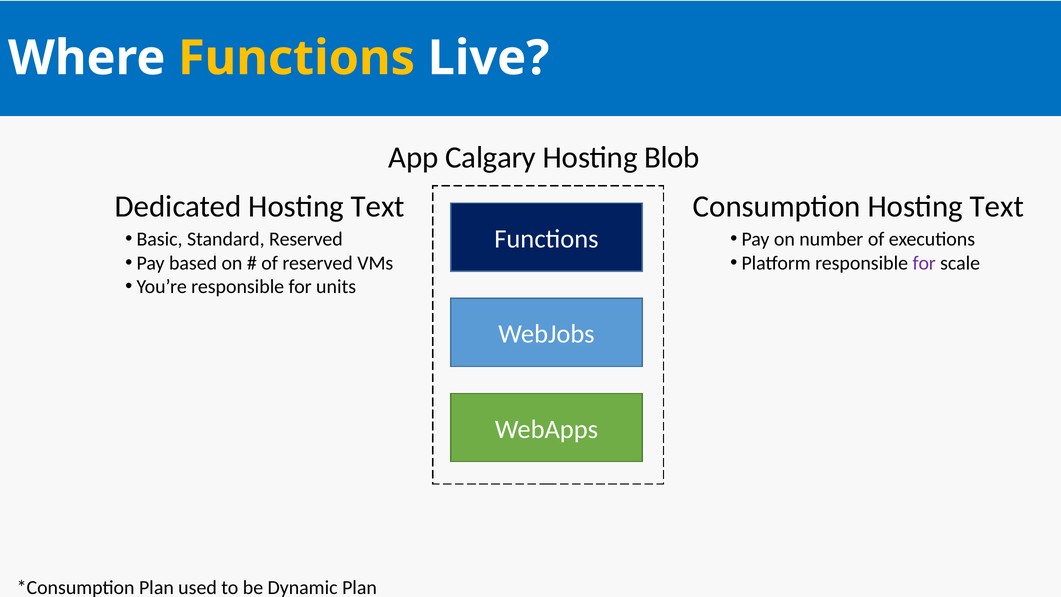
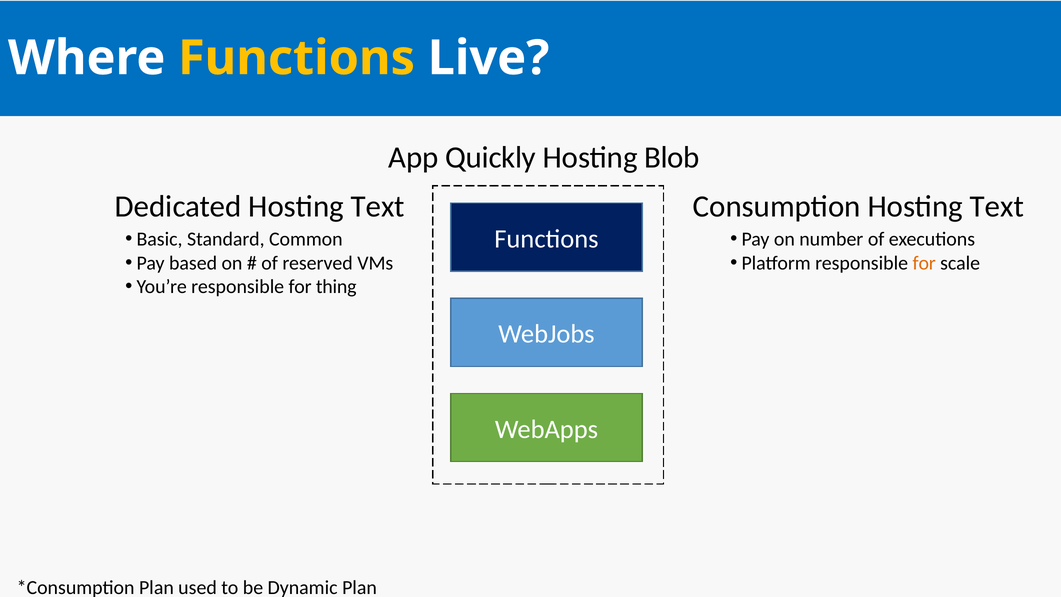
Calgary: Calgary -> Quickly (491, 158)
Standard Reserved: Reserved -> Common (306, 239)
for colour: purple -> orange (924, 263)
units: units -> thing (336, 287)
